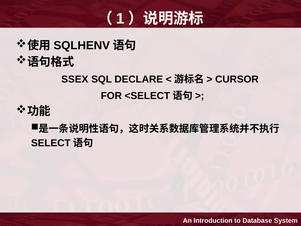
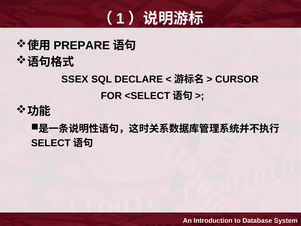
SQLHENV: SQLHENV -> PREPARE (82, 46)
